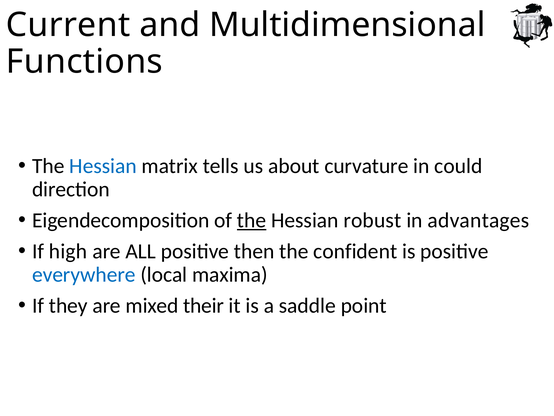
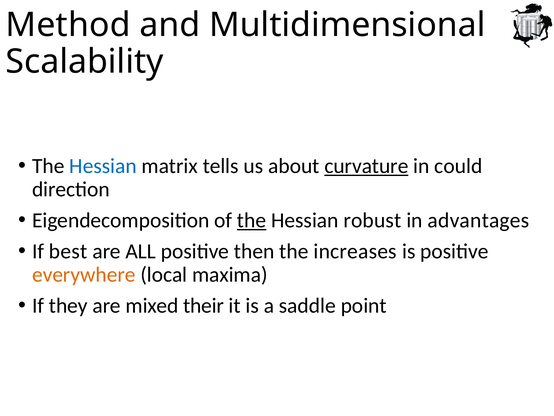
Current: Current -> Method (68, 25)
Functions: Functions -> Scalability (85, 62)
curvature underline: none -> present (366, 166)
high: high -> best (68, 251)
confident: confident -> increases (355, 251)
everywhere colour: blue -> orange (84, 274)
